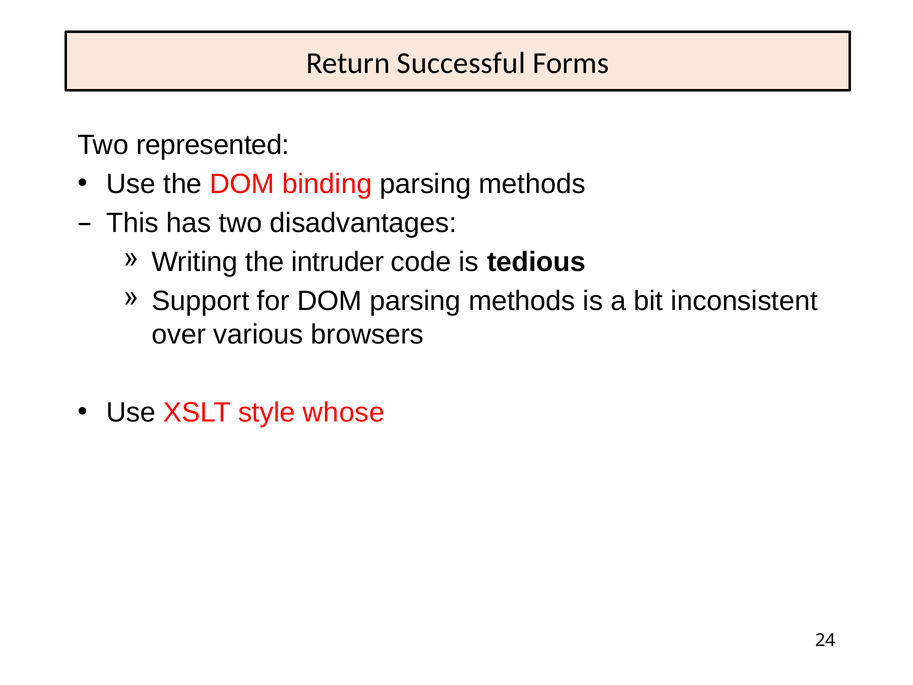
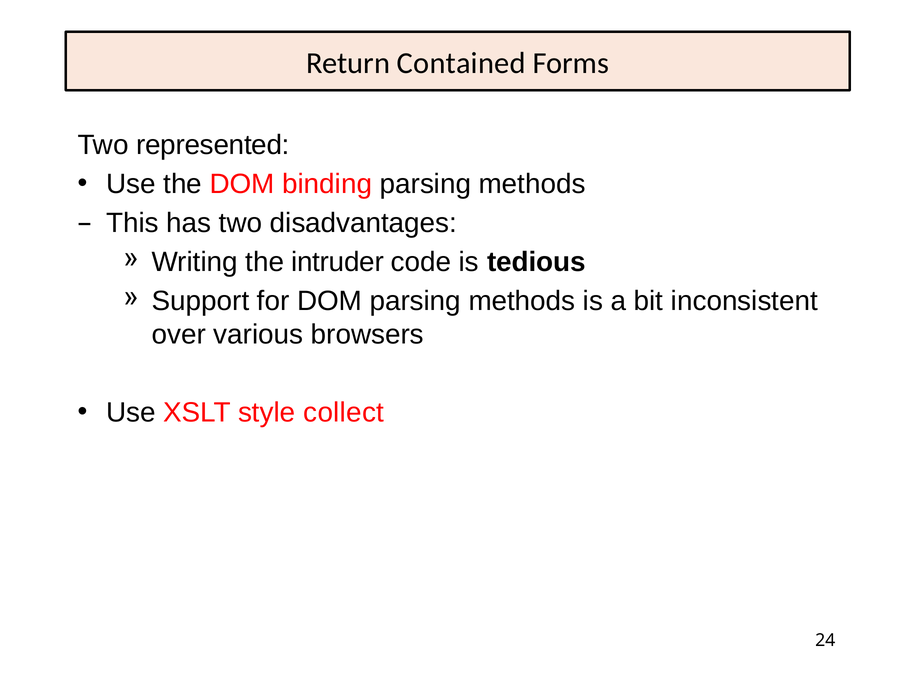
Successful: Successful -> Contained (461, 63)
whose: whose -> collect (344, 412)
